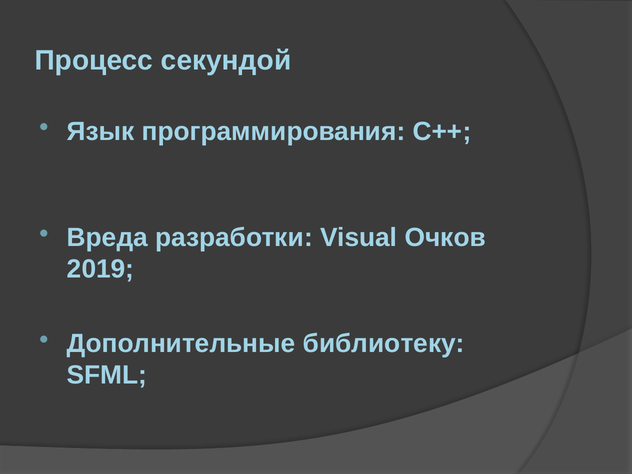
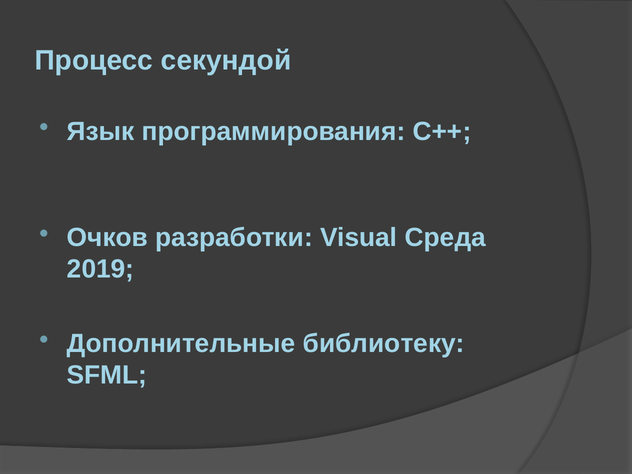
Вреда: Вреда -> Очков (107, 237)
Очков: Очков -> Среда (445, 237)
